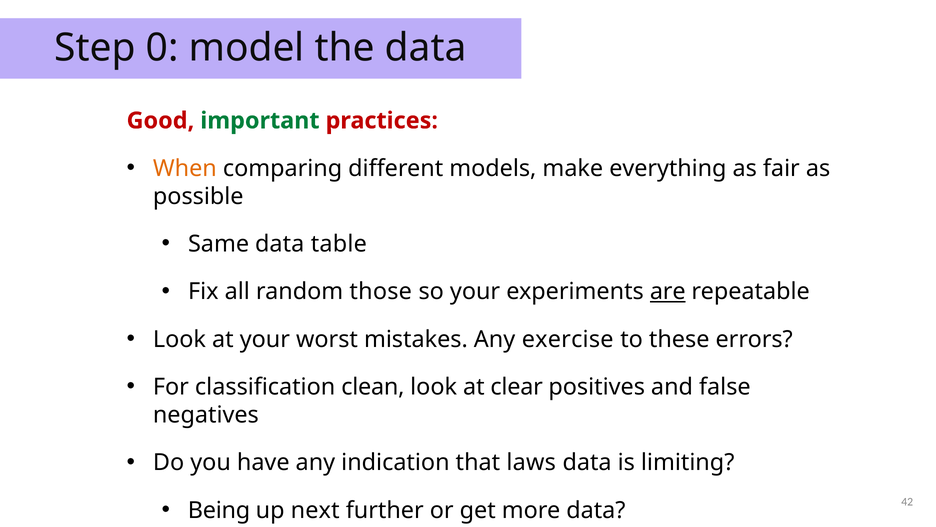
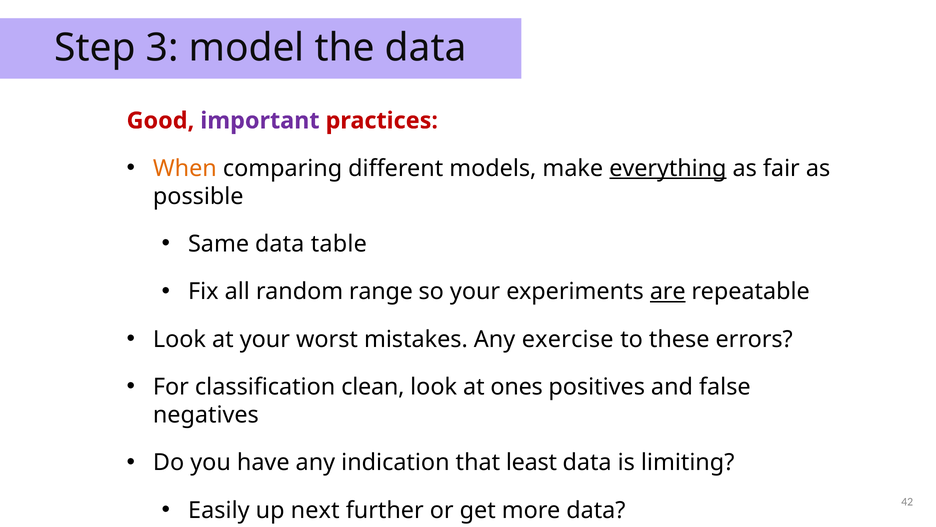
0: 0 -> 3 (162, 48)
important colour: green -> purple (260, 121)
everything underline: none -> present (668, 168)
those: those -> range (381, 291)
clear: clear -> ones (517, 387)
laws: laws -> least (531, 462)
Being: Being -> Easily (219, 510)
